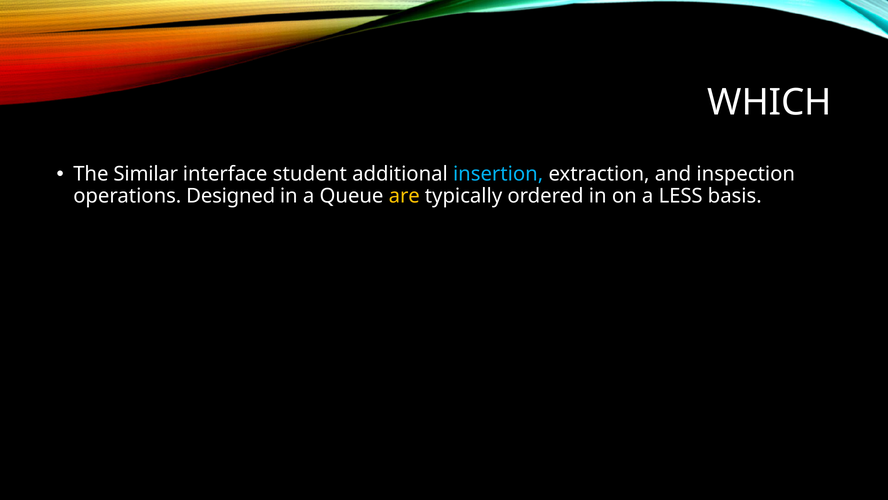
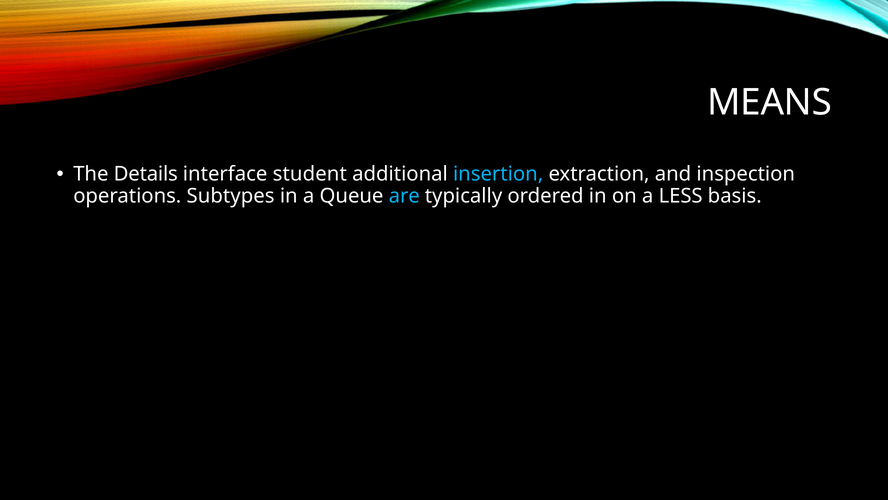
WHICH: WHICH -> MEANS (770, 103)
Similar: Similar -> Details (146, 174)
Designed: Designed -> Subtypes (231, 196)
are colour: yellow -> light blue (404, 196)
